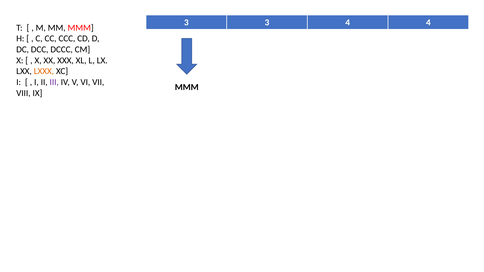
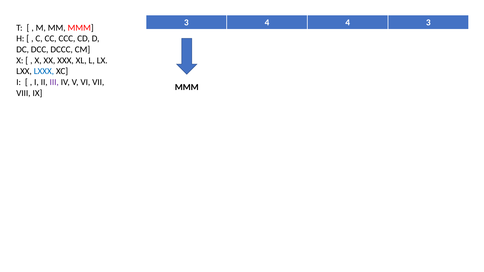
3 3: 3 -> 4 (267, 23)
4 4: 4 -> 3 (428, 23)
LXXX colour: orange -> blue (44, 71)
